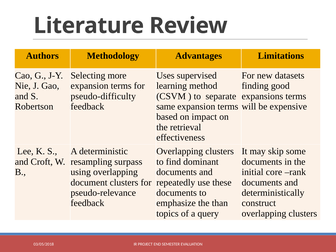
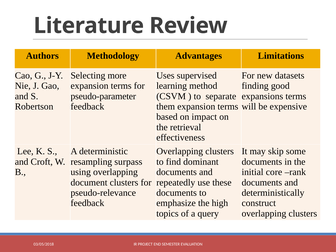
pseudo-difficulty: pseudo-difficulty -> pseudo-parameter (103, 96)
same: same -> them (166, 107)
than: than -> high (220, 203)
